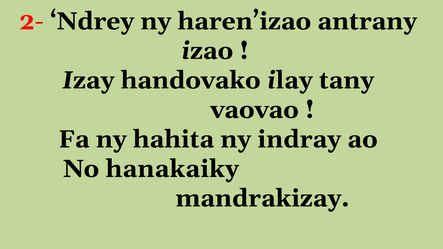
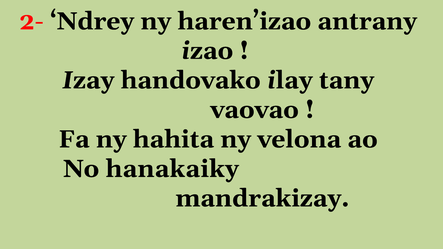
indray: indray -> velona (299, 139)
